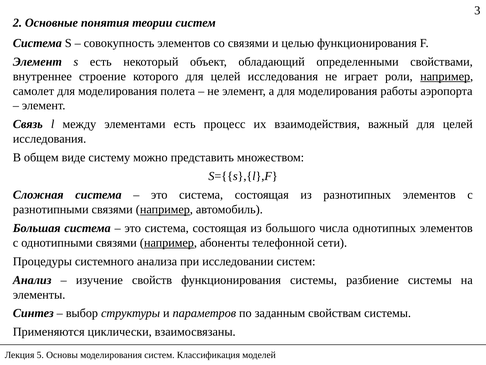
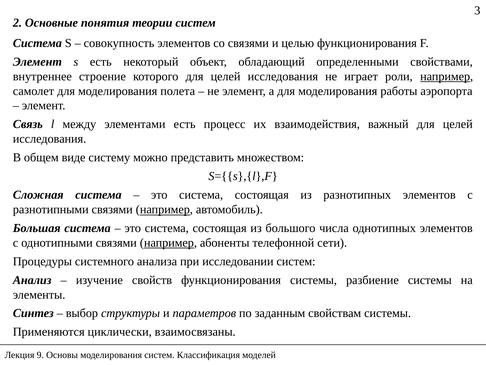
5: 5 -> 9 (40, 355)
